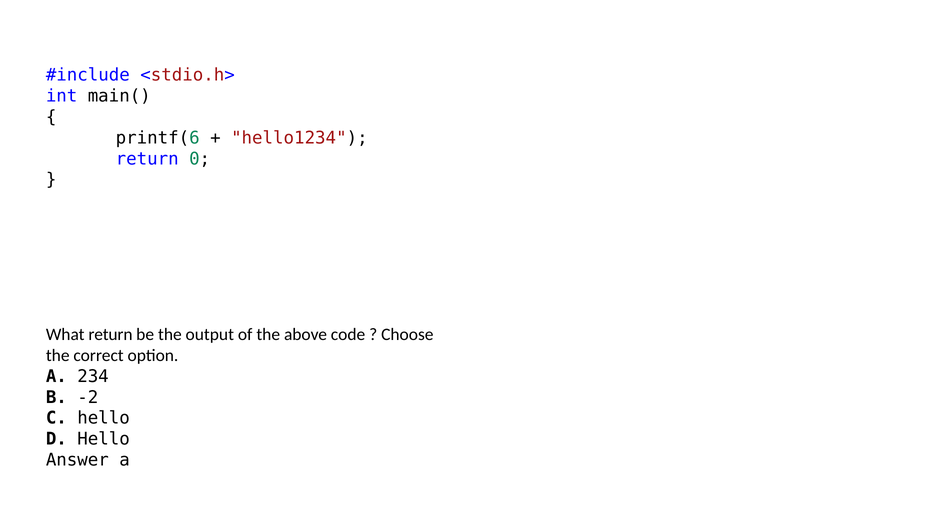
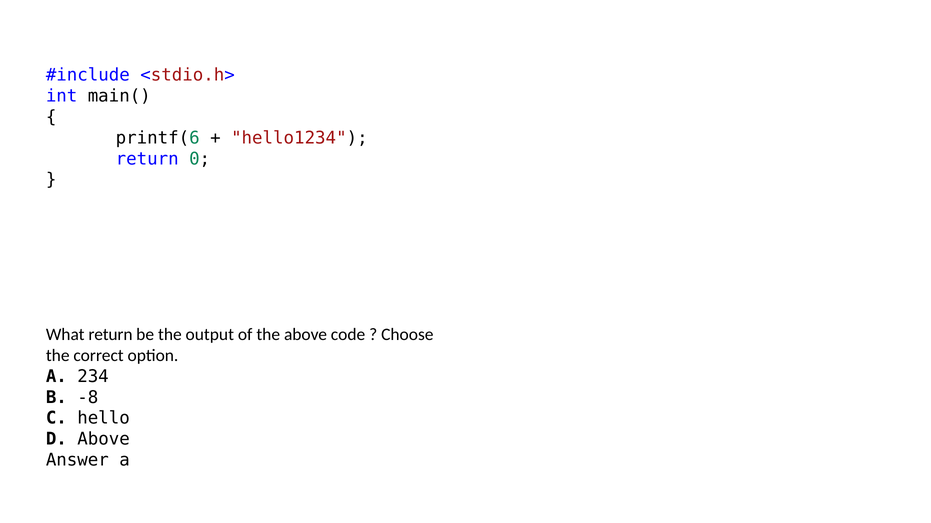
-2: -2 -> -8 (88, 398)
D Hello: Hello -> Above (104, 440)
